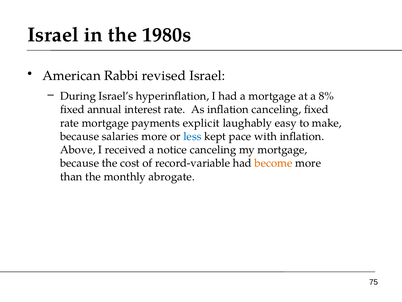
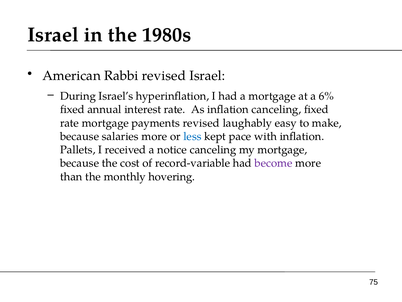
8%: 8% -> 6% (326, 96)
payments explicit: explicit -> revised (201, 123)
Above: Above -> Pallets (78, 150)
become colour: orange -> purple (274, 163)
abrogate: abrogate -> hovering (172, 176)
